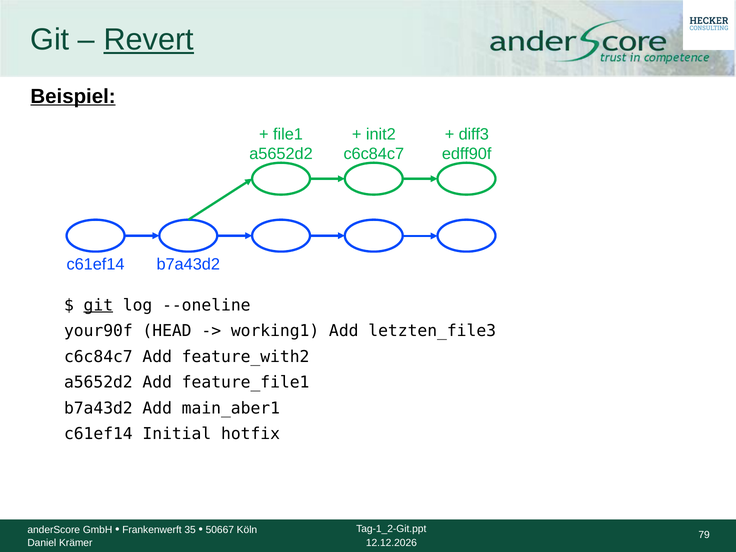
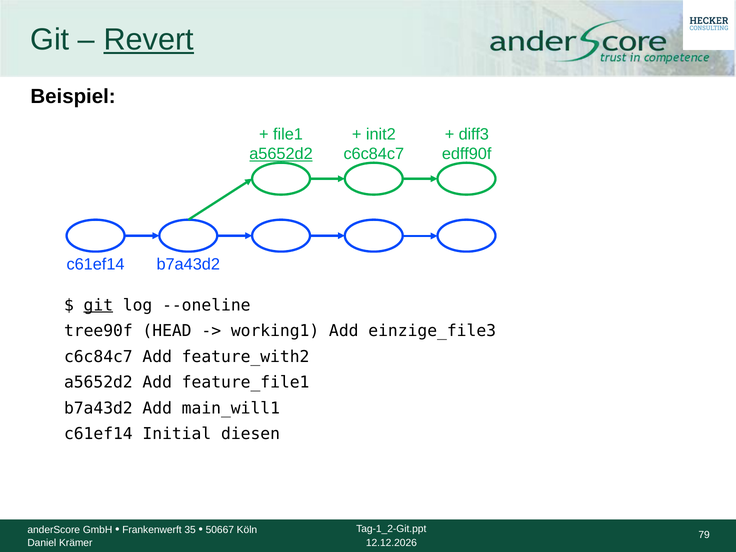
Beispiel underline: present -> none (73, 96)
a5652d2 underline: none -> present (281, 154)
your90f: your90f -> tree90f (98, 331)
letzten_file3: letzten_file3 -> einzige_file3 (432, 331)
main_aber1: main_aber1 -> main_will1 (231, 408)
hotfix: hotfix -> diesen (251, 434)
